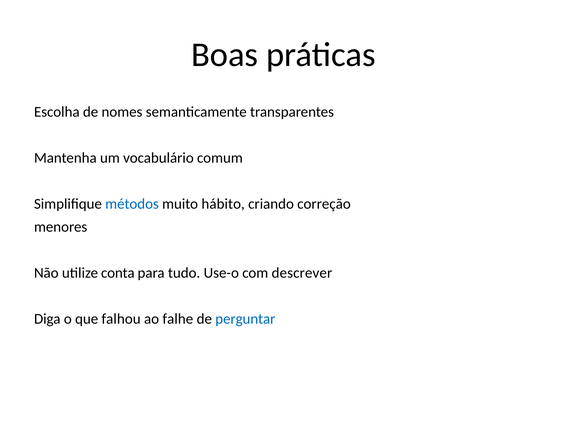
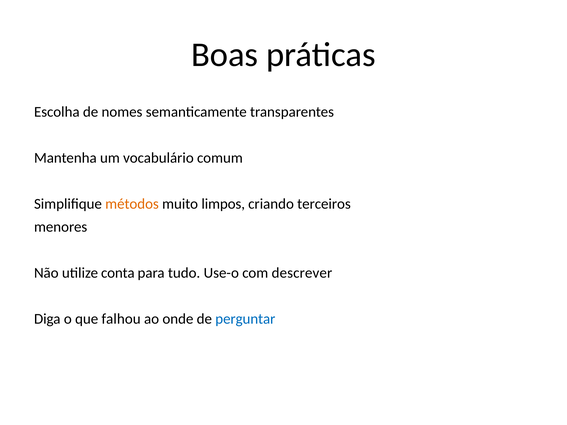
métodos colour: blue -> orange (132, 204)
hábito: hábito -> limpos (223, 204)
correção: correção -> terceiros (324, 204)
falhe: falhe -> onde (178, 319)
